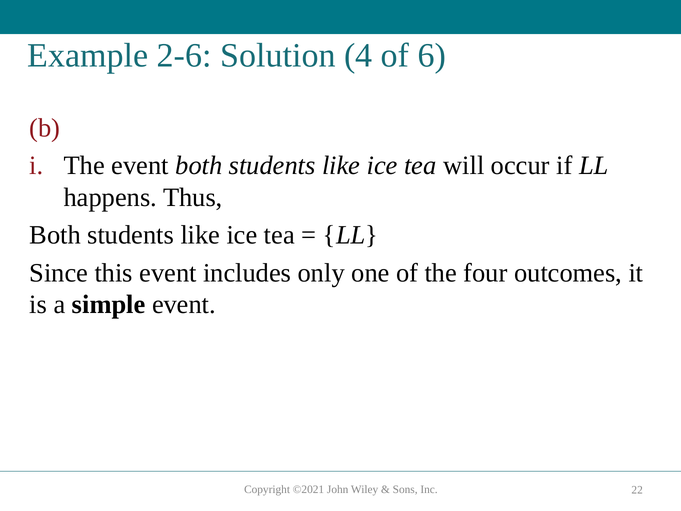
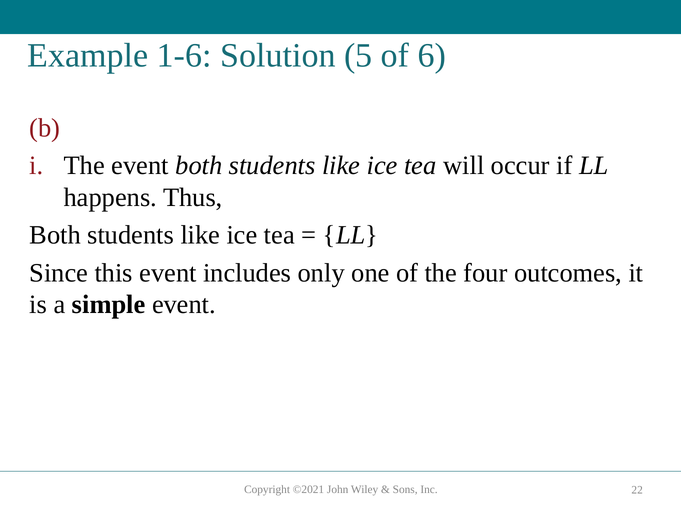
2-6: 2-6 -> 1-6 (184, 56)
4: 4 -> 5 (358, 56)
